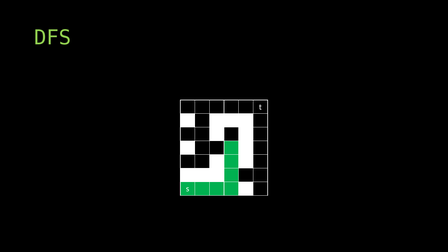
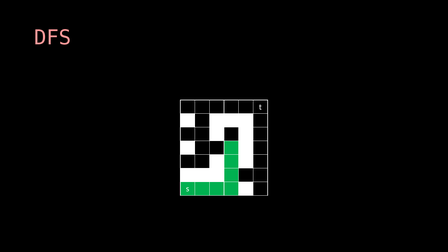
DFS colour: light green -> pink (53, 38)
